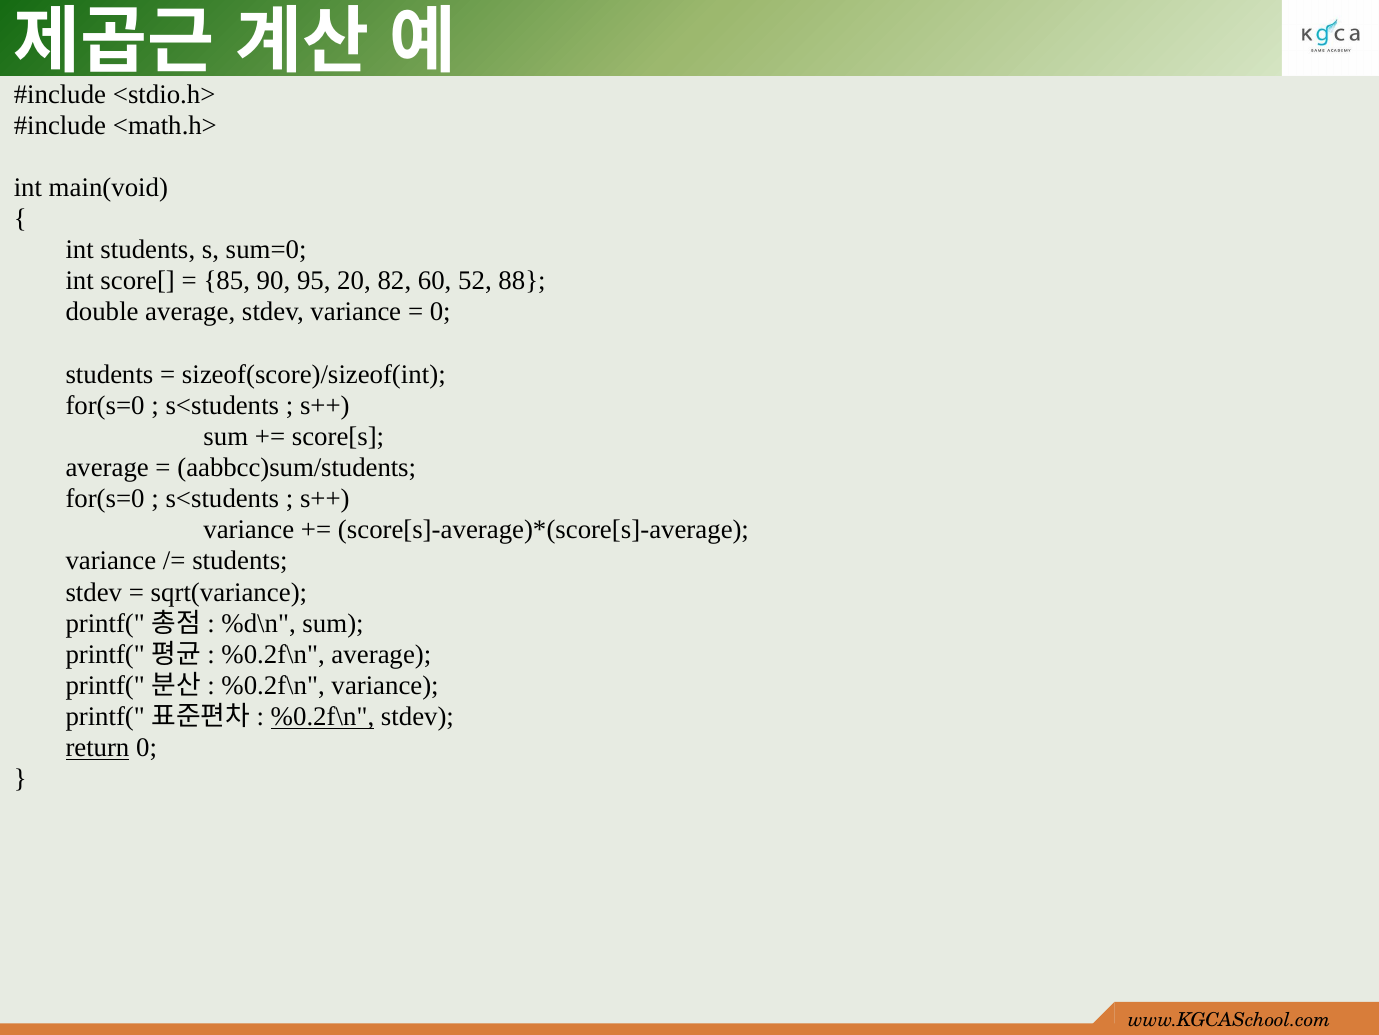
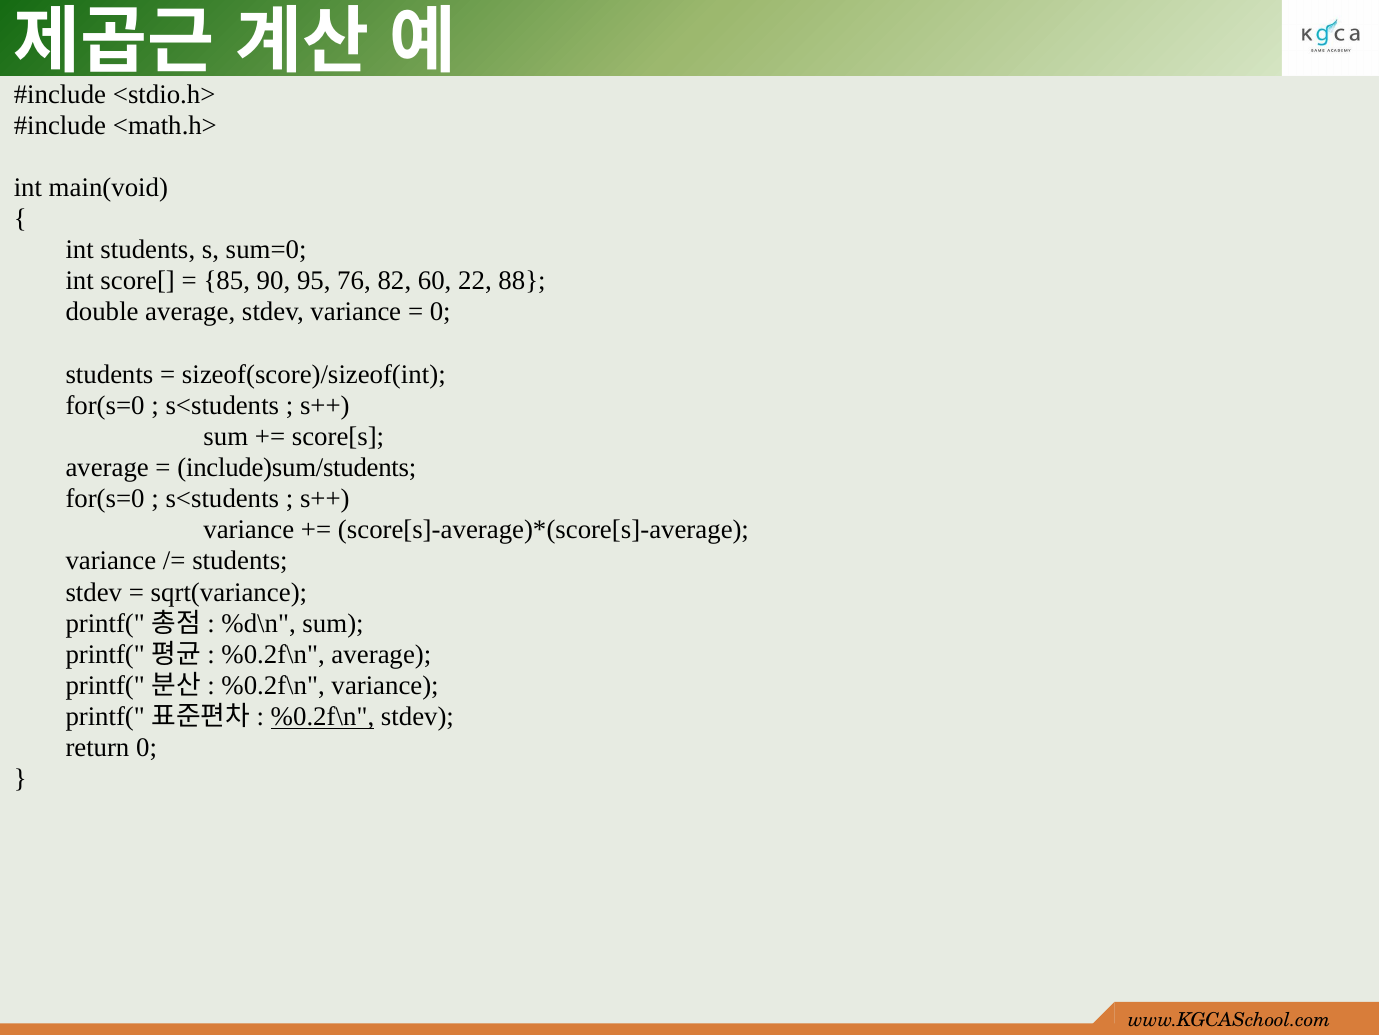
20: 20 -> 76 (354, 281)
52: 52 -> 22 (475, 281)
aabbcc)sum/students: aabbcc)sum/students -> include)sum/students (297, 467)
return underline: present -> none (97, 747)
